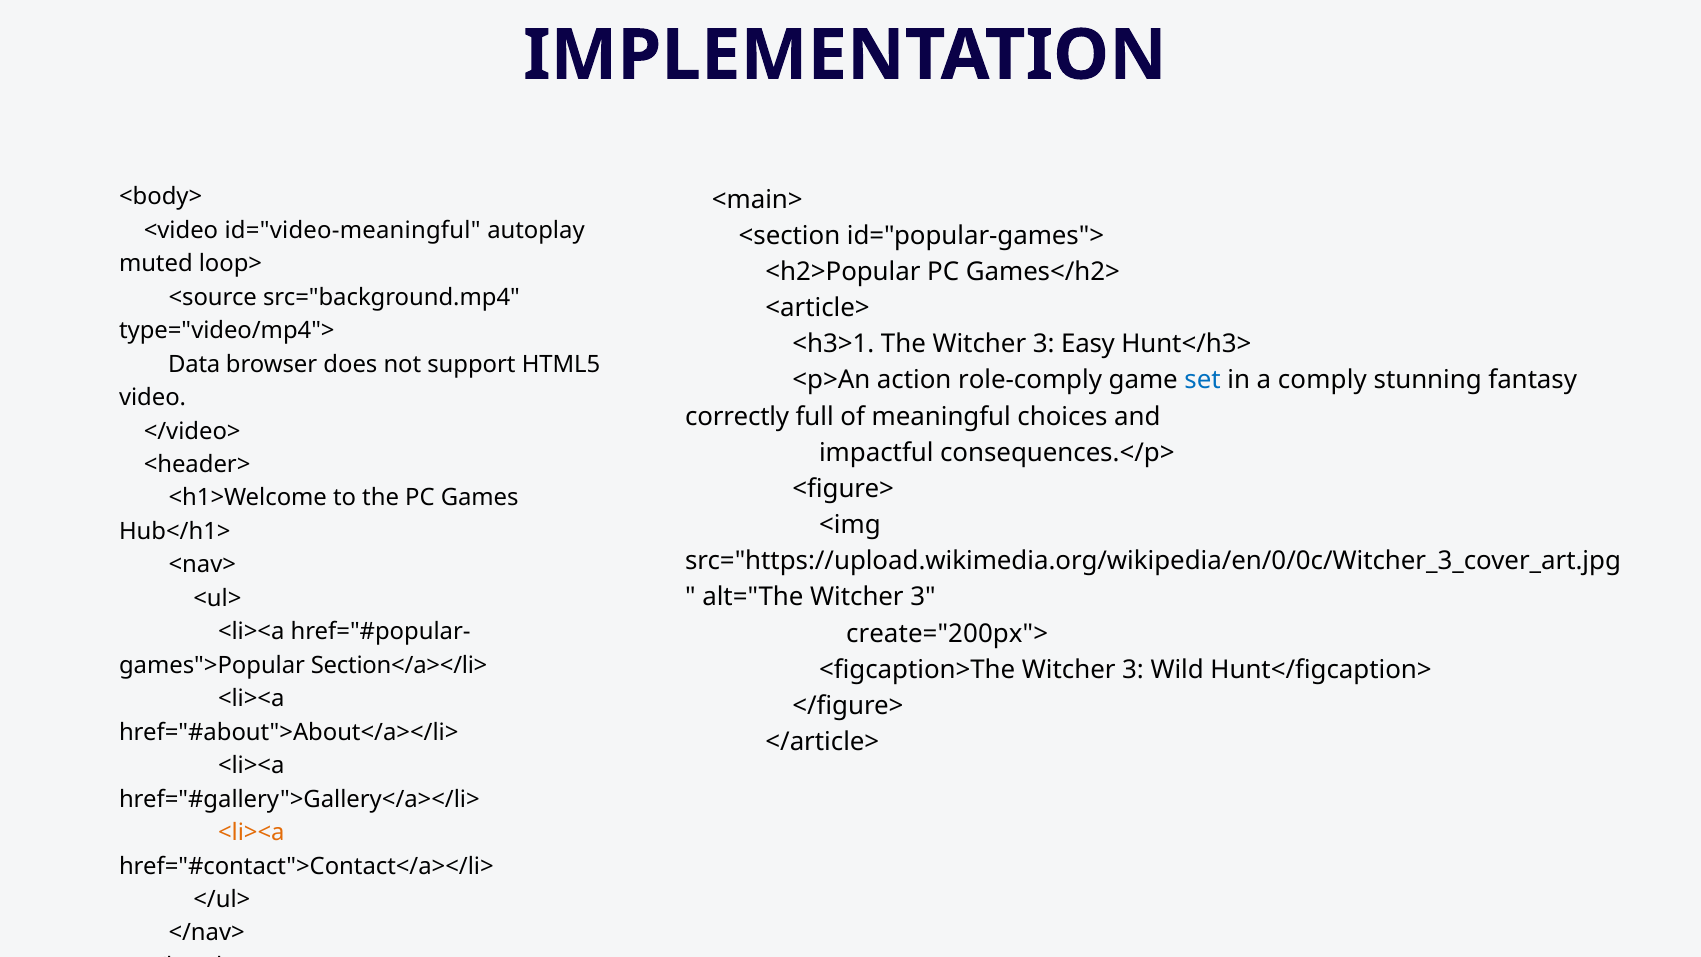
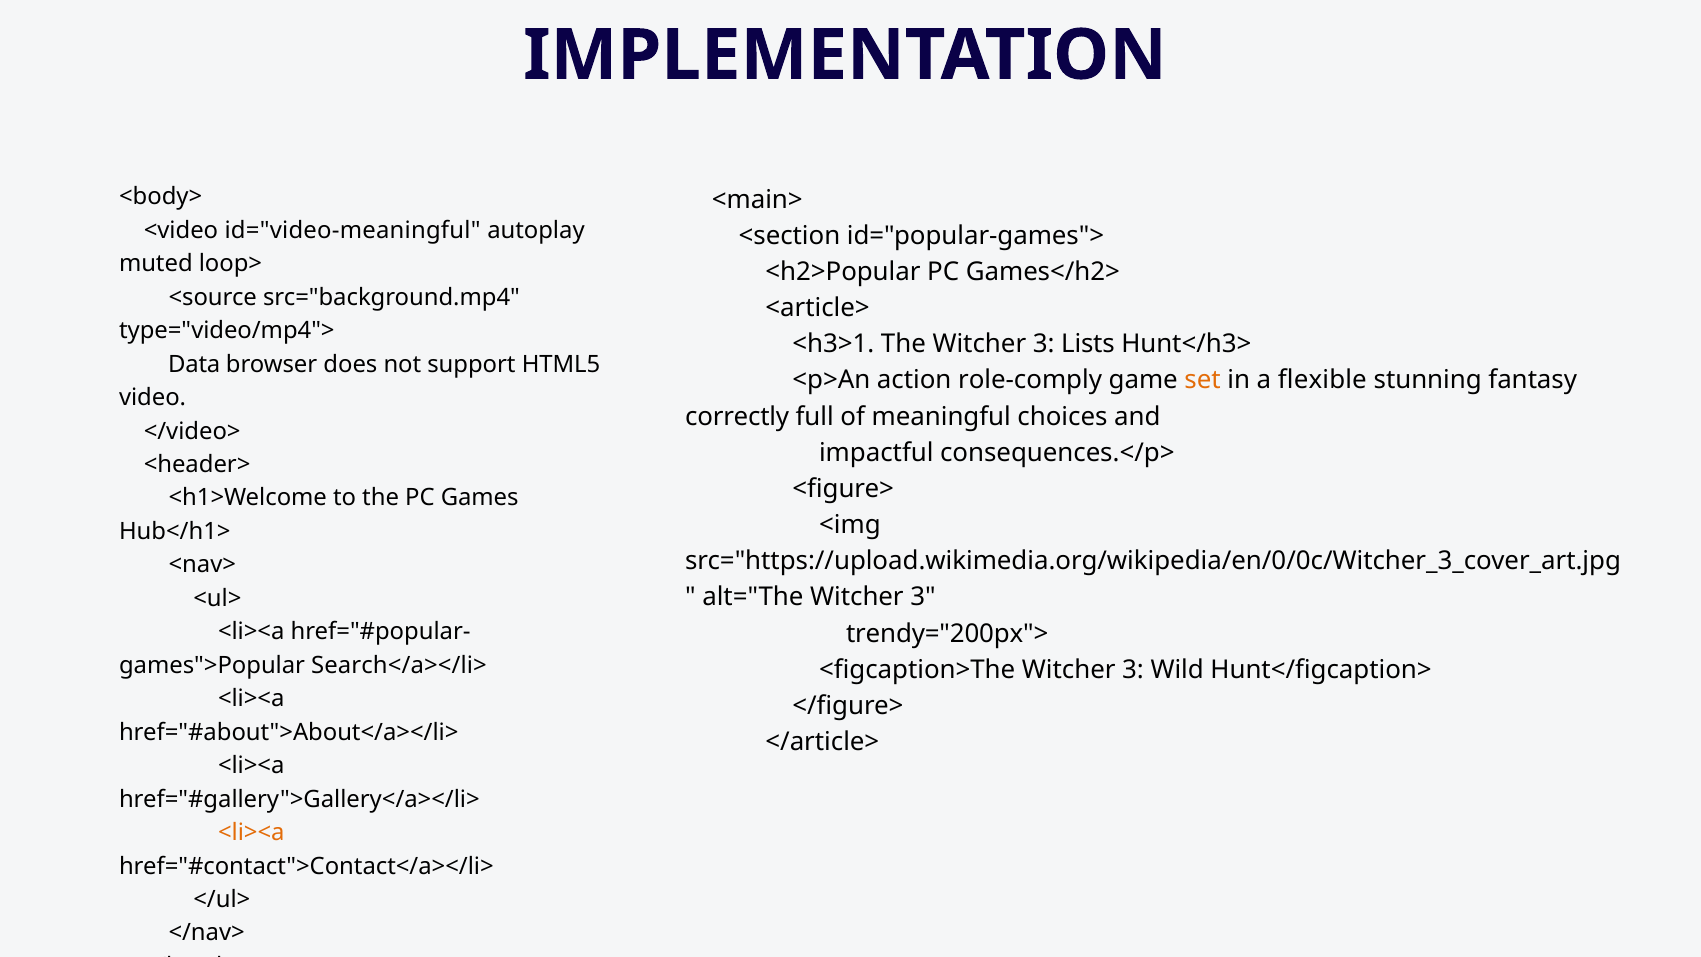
Easy: Easy -> Lists (1088, 344)
set colour: blue -> orange (1203, 380)
comply: comply -> flexible (1322, 380)
create="200px">: create="200px"> -> trendy="200px"> (947, 633)
Section</a></li>: Section</a></li> -> Search</a></li> (399, 665)
